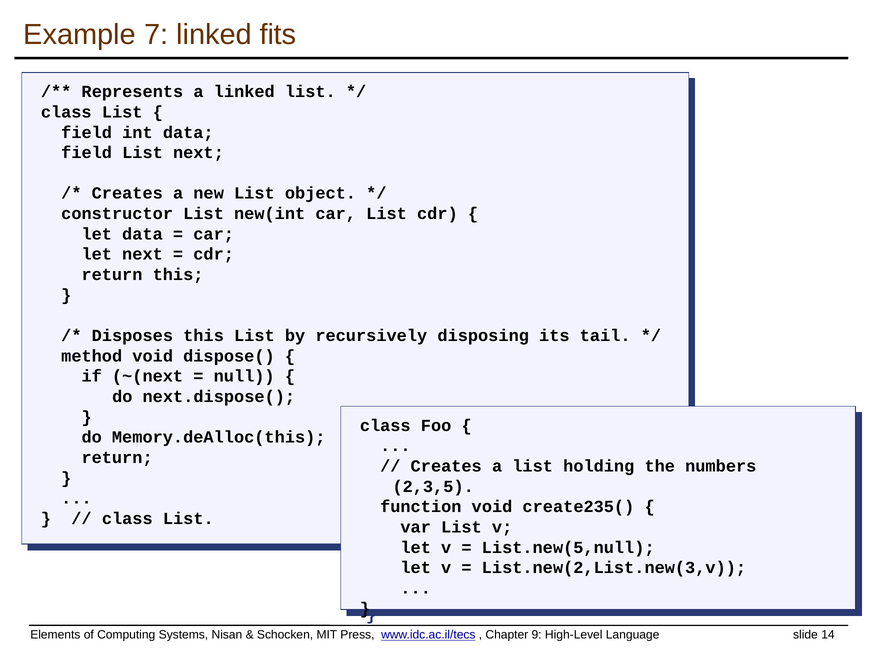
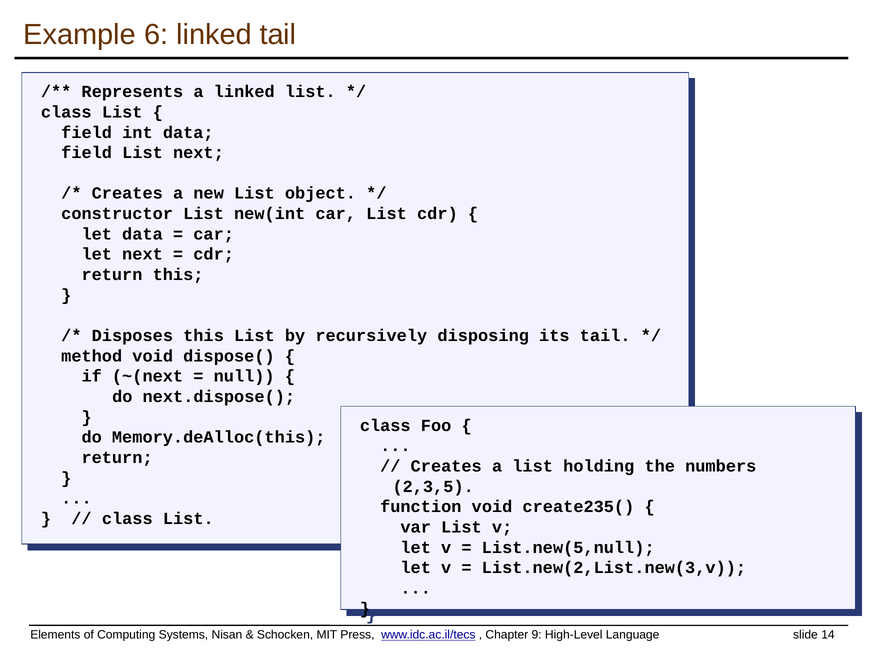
7: 7 -> 6 (156, 35)
linked fits: fits -> tail (278, 35)
